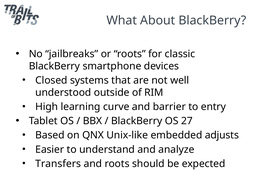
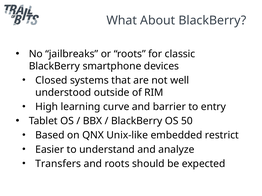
27: 27 -> 50 (187, 121)
adjusts: adjusts -> restrict (222, 136)
